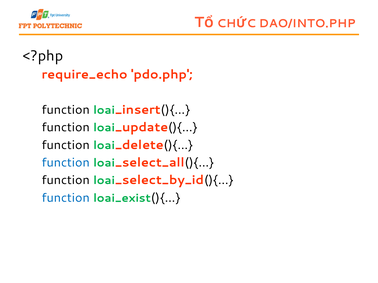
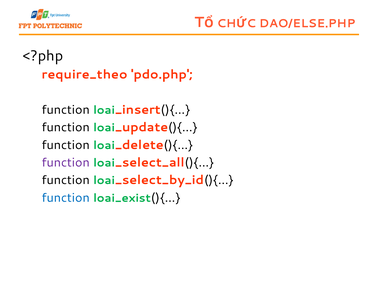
DAO/INTO.PHP: DAO/INTO.PHP -> DAO/ELSE.PHP (307, 23)
require_echo: require_echo -> require_theo (85, 75)
function colour: blue -> purple (66, 163)
